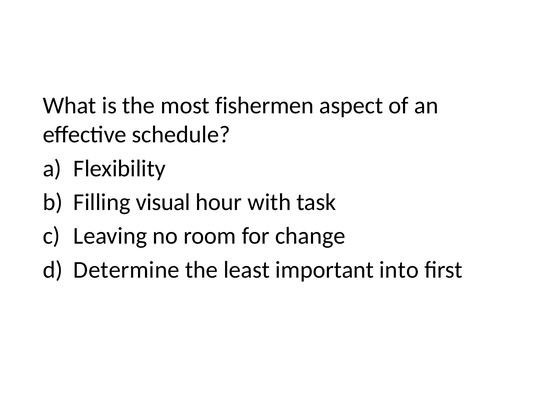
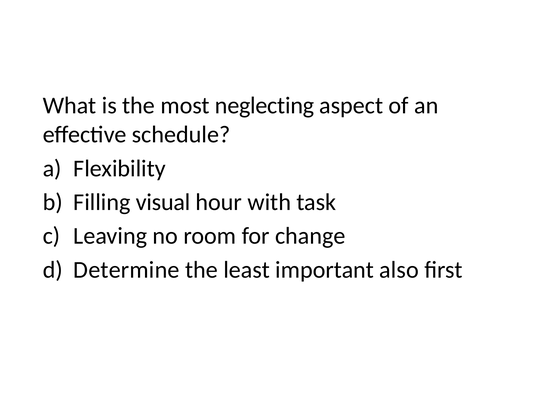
fishermen: fishermen -> neglecting (265, 106)
into: into -> also (399, 270)
